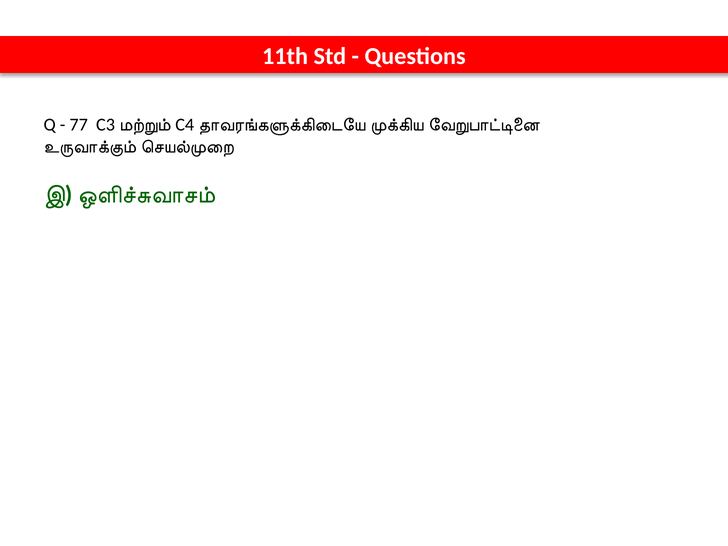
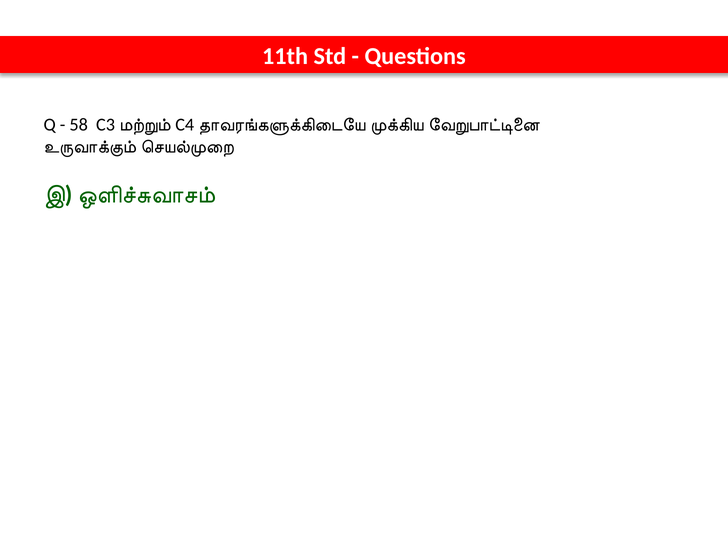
77: 77 -> 58 (79, 125)
